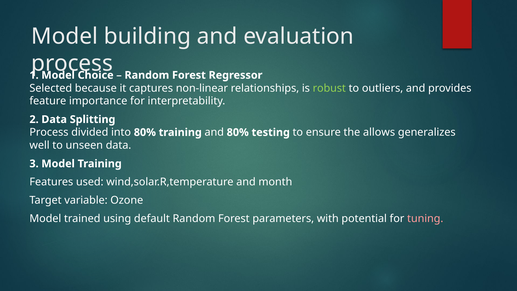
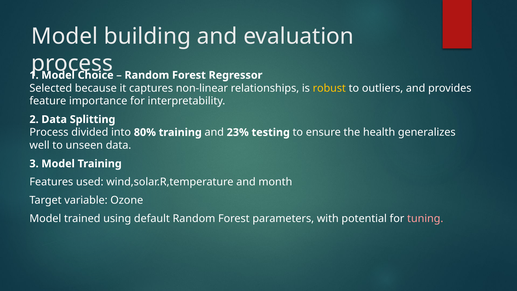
robust colour: light green -> yellow (329, 88)
and 80%: 80% -> 23% (238, 132)
allows: allows -> health (379, 132)
